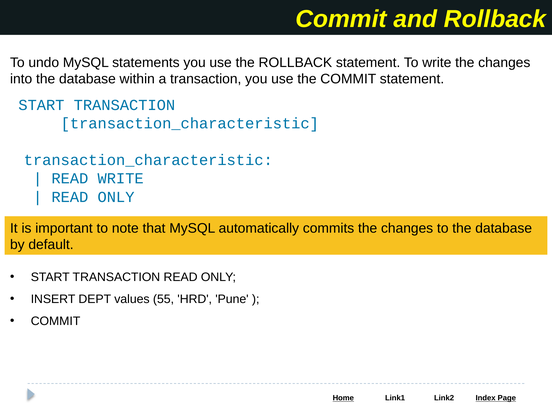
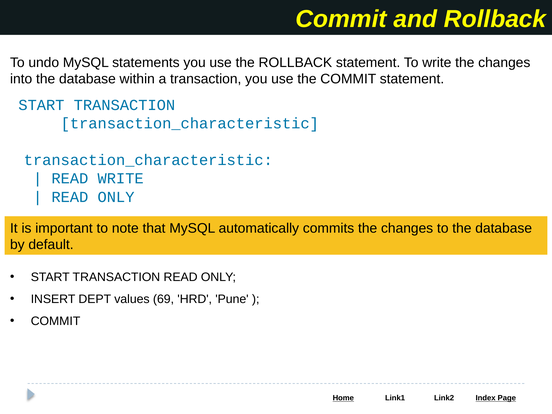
55: 55 -> 69 (163, 299)
